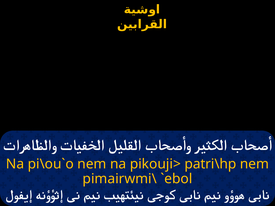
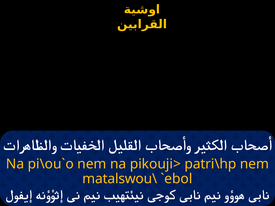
pimairwmi\: pimairwmi\ -> matalswou\ (120, 179)
